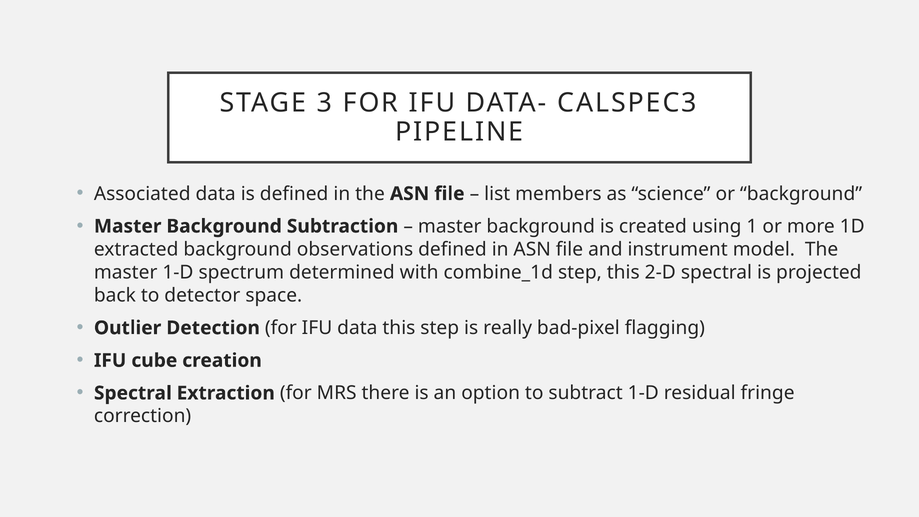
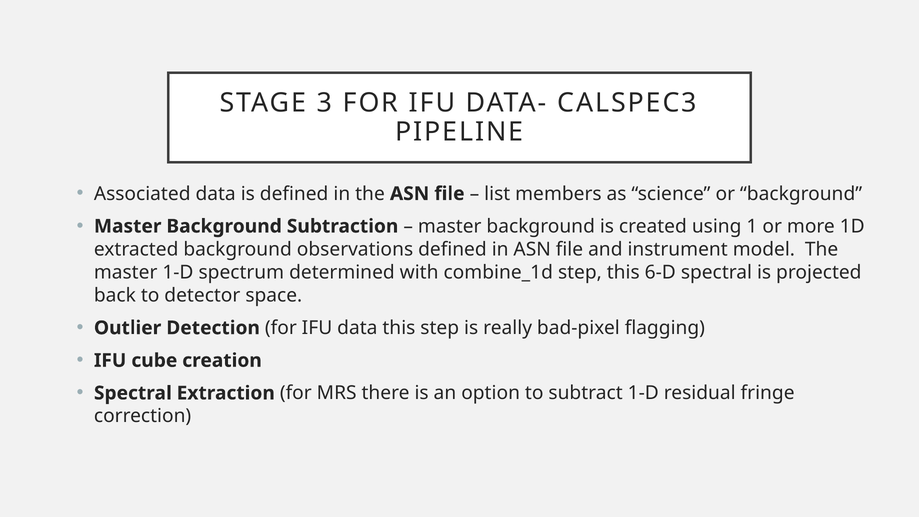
2-D: 2-D -> 6-D (660, 272)
